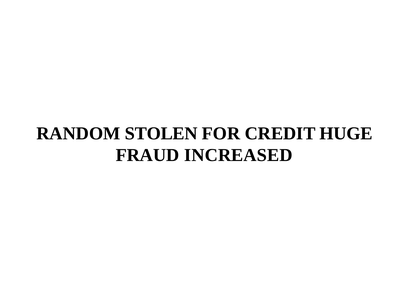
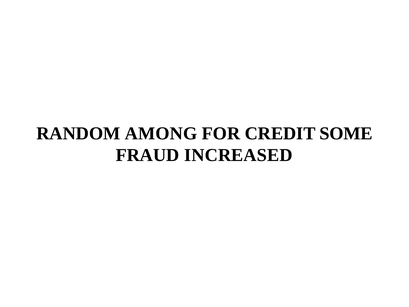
STOLEN: STOLEN -> AMONG (161, 133)
HUGE: HUGE -> SOME (346, 133)
